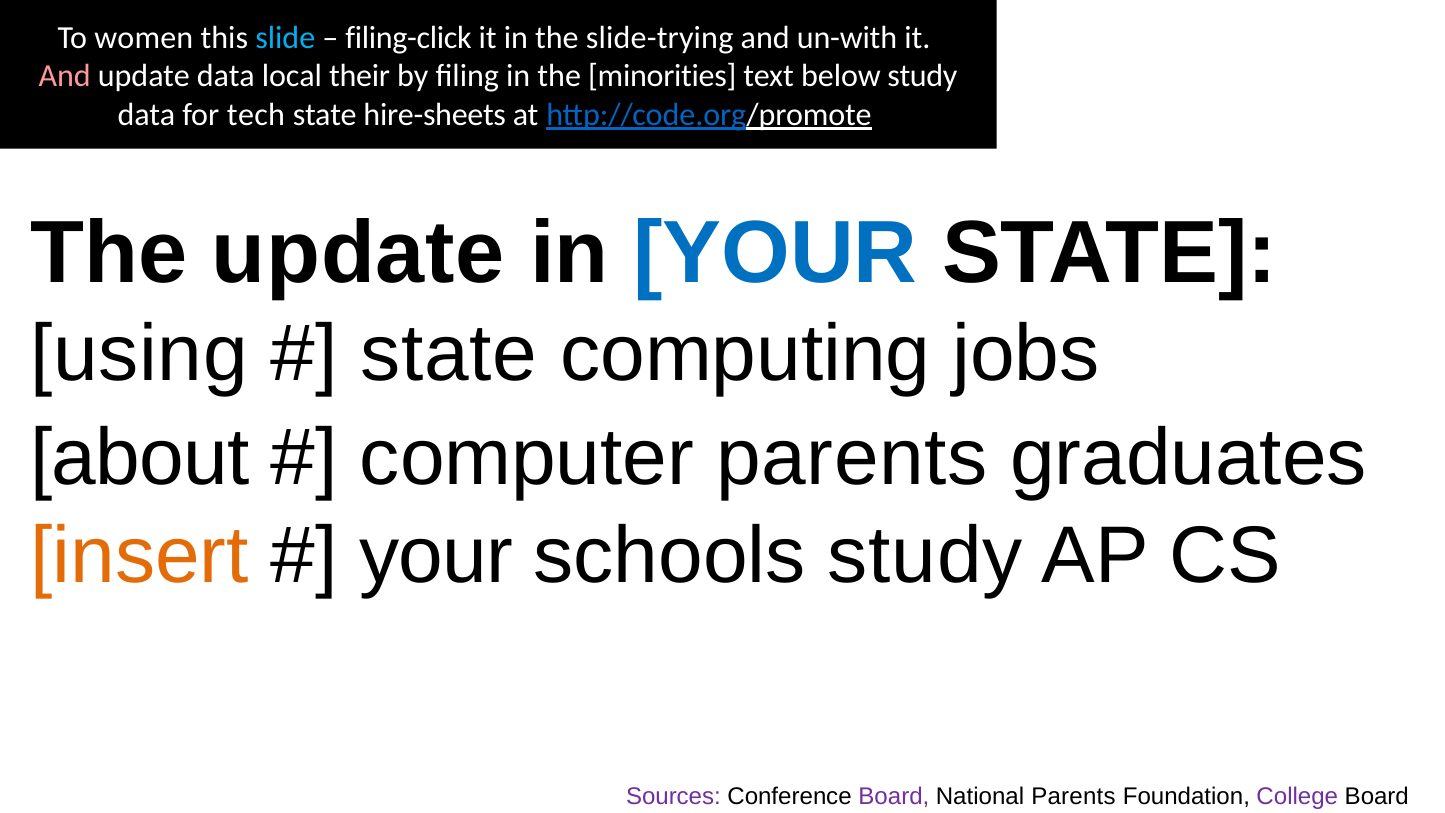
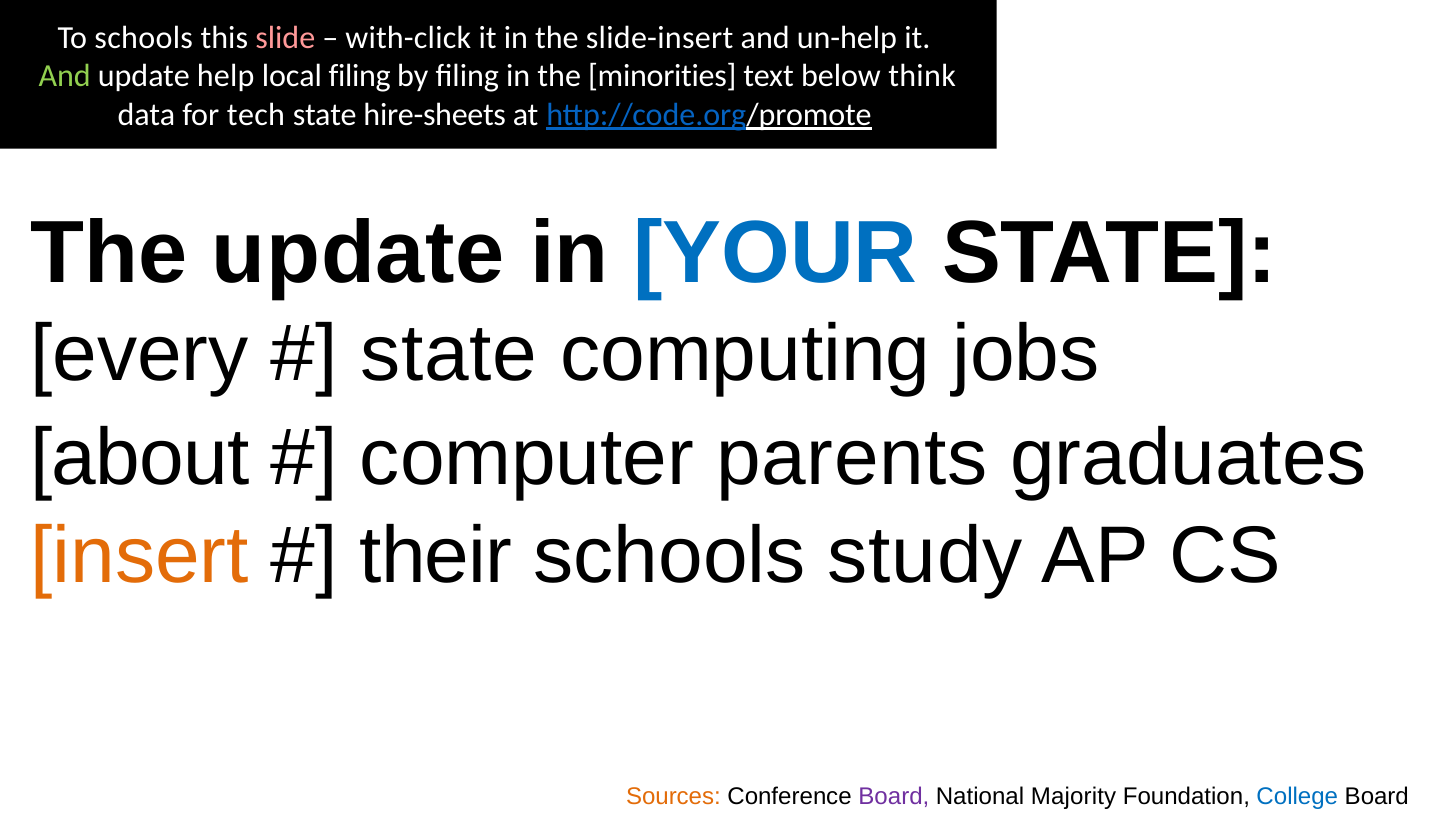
To women: women -> schools (144, 38)
slide colour: light blue -> pink (285, 38)
filing-click: filing-click -> with-click (408, 38)
slide-trying: slide-trying -> slide-insert (660, 38)
un-with: un-with -> un-help (847, 38)
And colour: pink -> light green (65, 76)
update data: data -> help (226, 76)
local their: their -> filing (360, 76)
below study: study -> think (922, 76)
using: using -> every (140, 354)
your: your -> their (436, 556)
Sources colour: purple -> orange (673, 796)
National Parents: Parents -> Majority (1073, 796)
College colour: purple -> blue (1297, 796)
